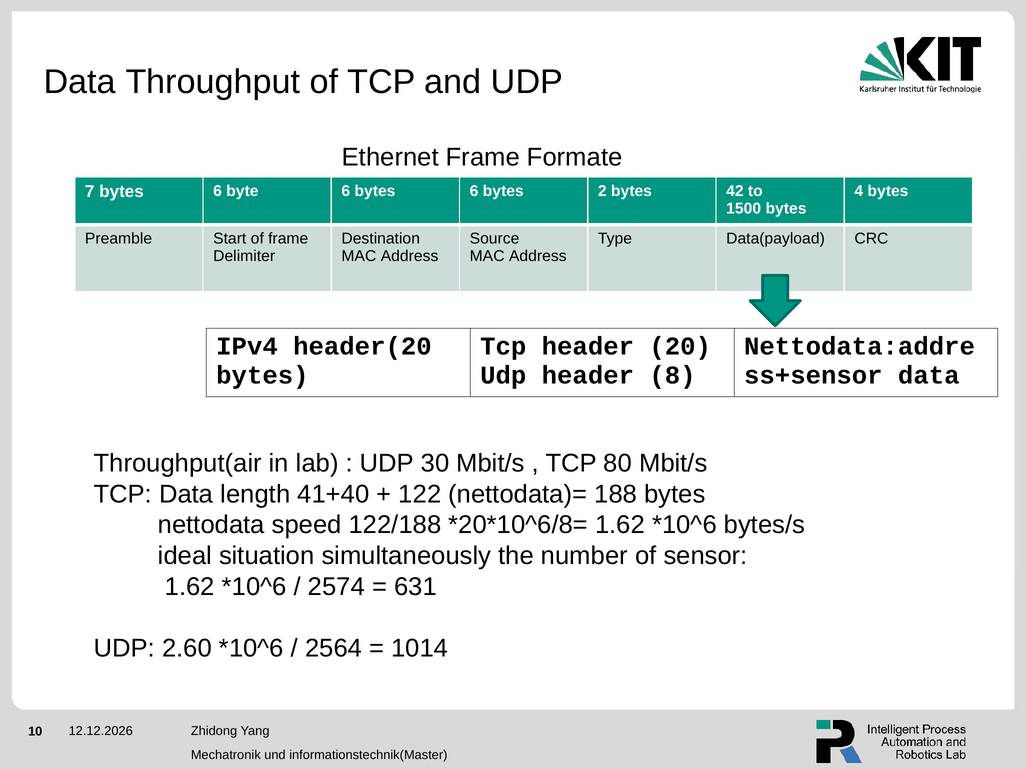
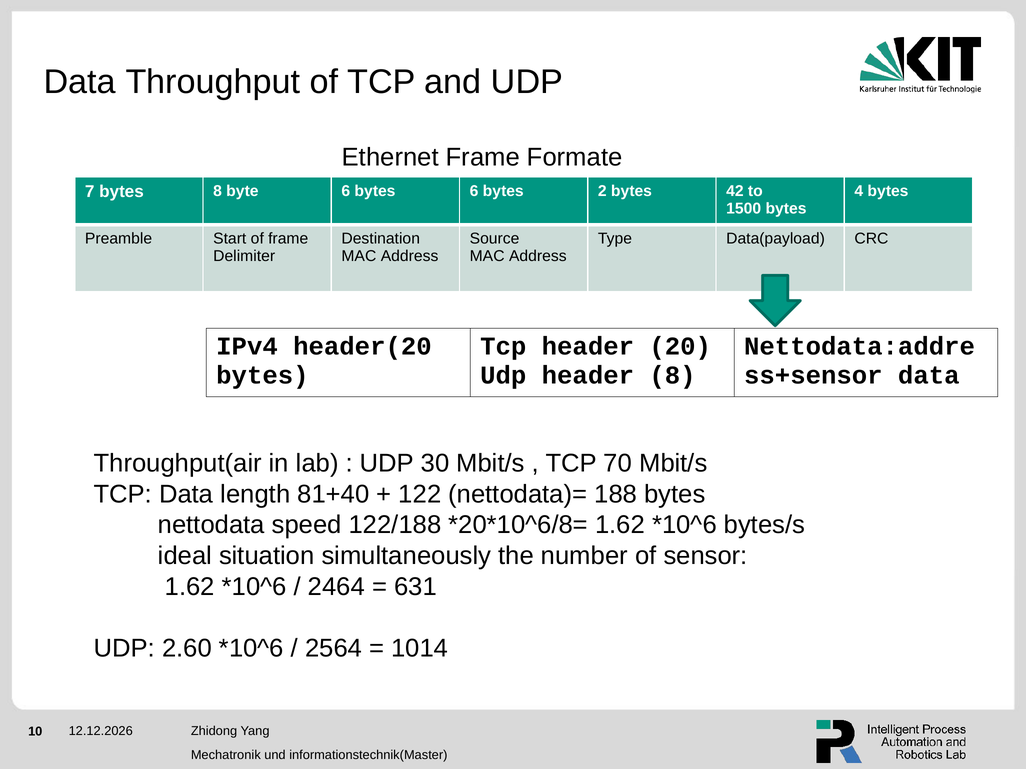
7 bytes 6: 6 -> 8 (218, 191)
80: 80 -> 70 (618, 464)
41+40: 41+40 -> 81+40 (333, 495)
2574: 2574 -> 2464 (336, 587)
